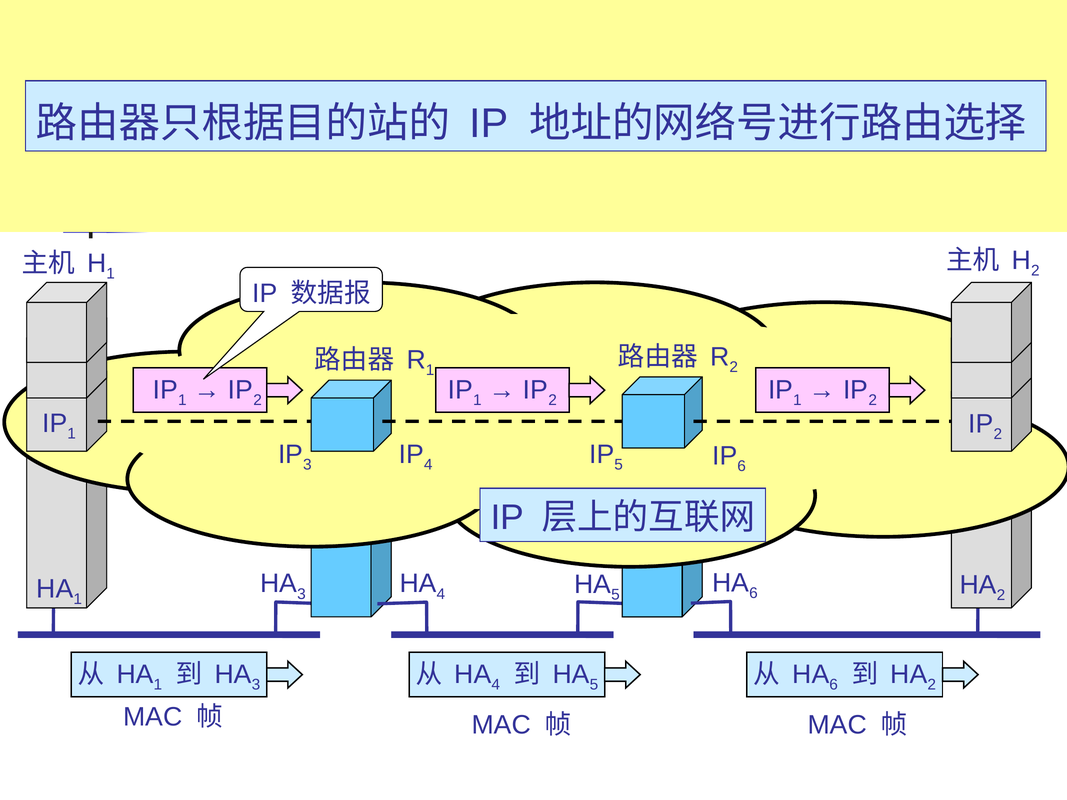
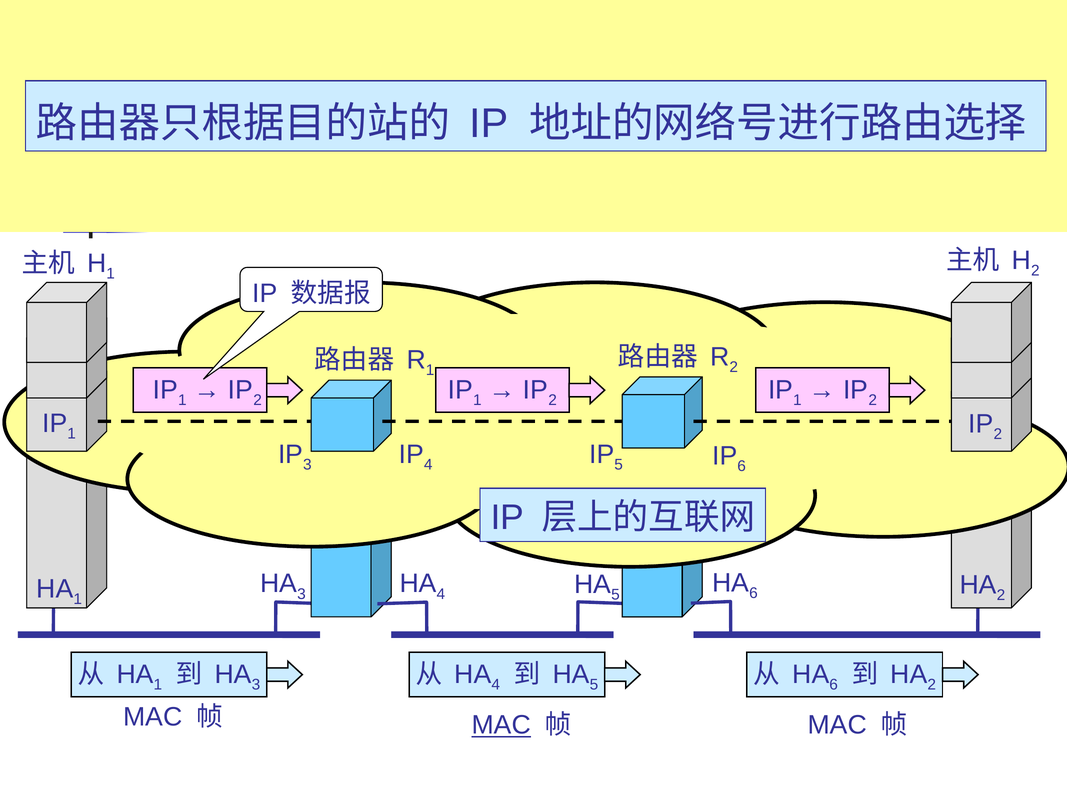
MAC underline: none -> present (501, 725)
